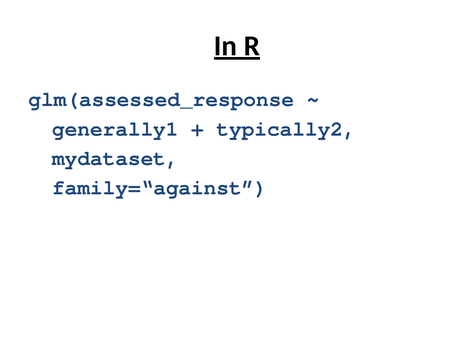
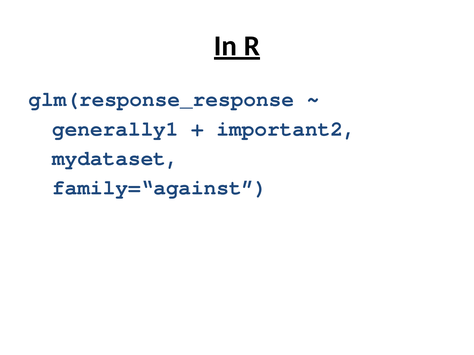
glm(assessed_response: glm(assessed_response -> glm(response_response (161, 99)
typically2: typically2 -> important2 (286, 129)
